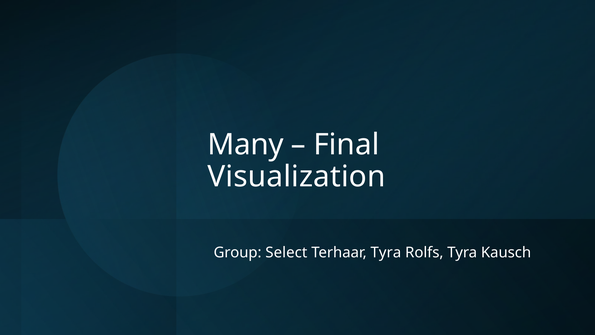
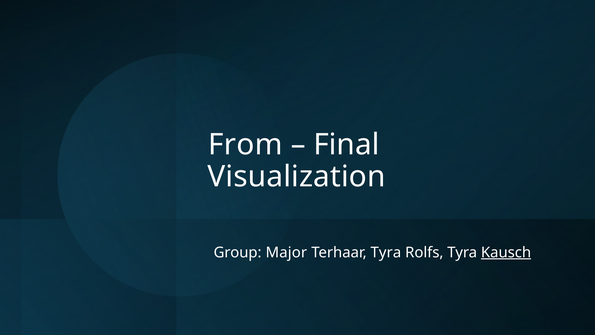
Many: Many -> From (245, 144)
Select: Select -> Major (286, 252)
Kausch underline: none -> present (506, 252)
